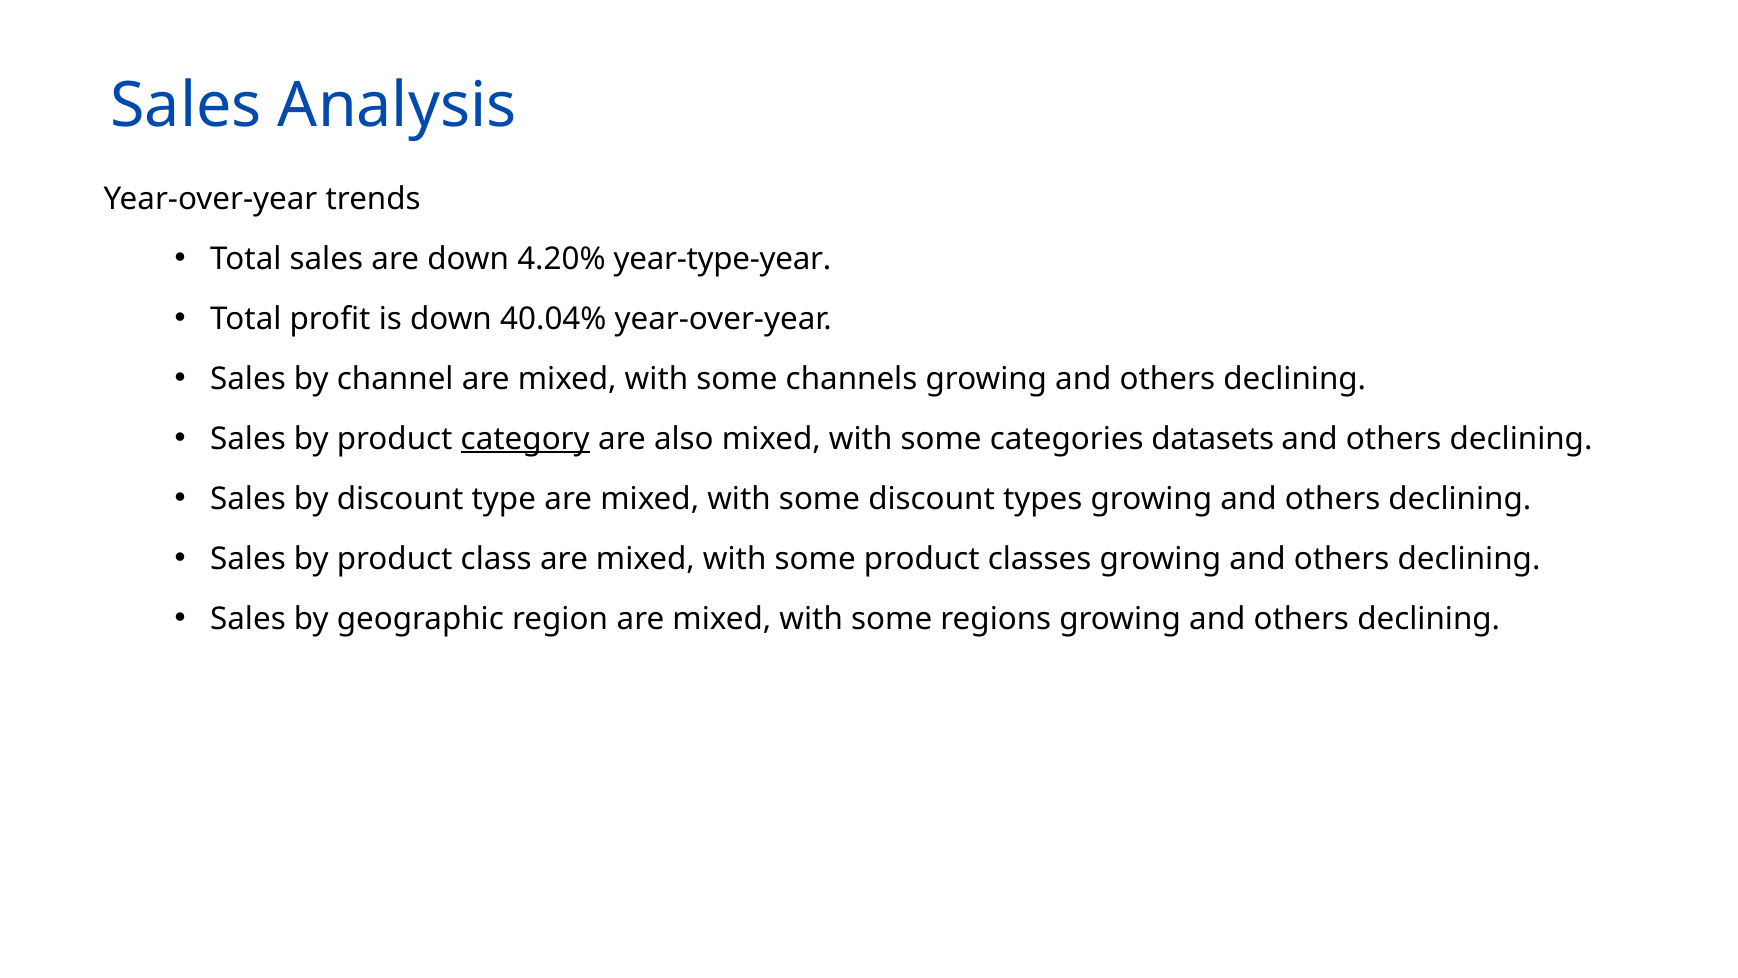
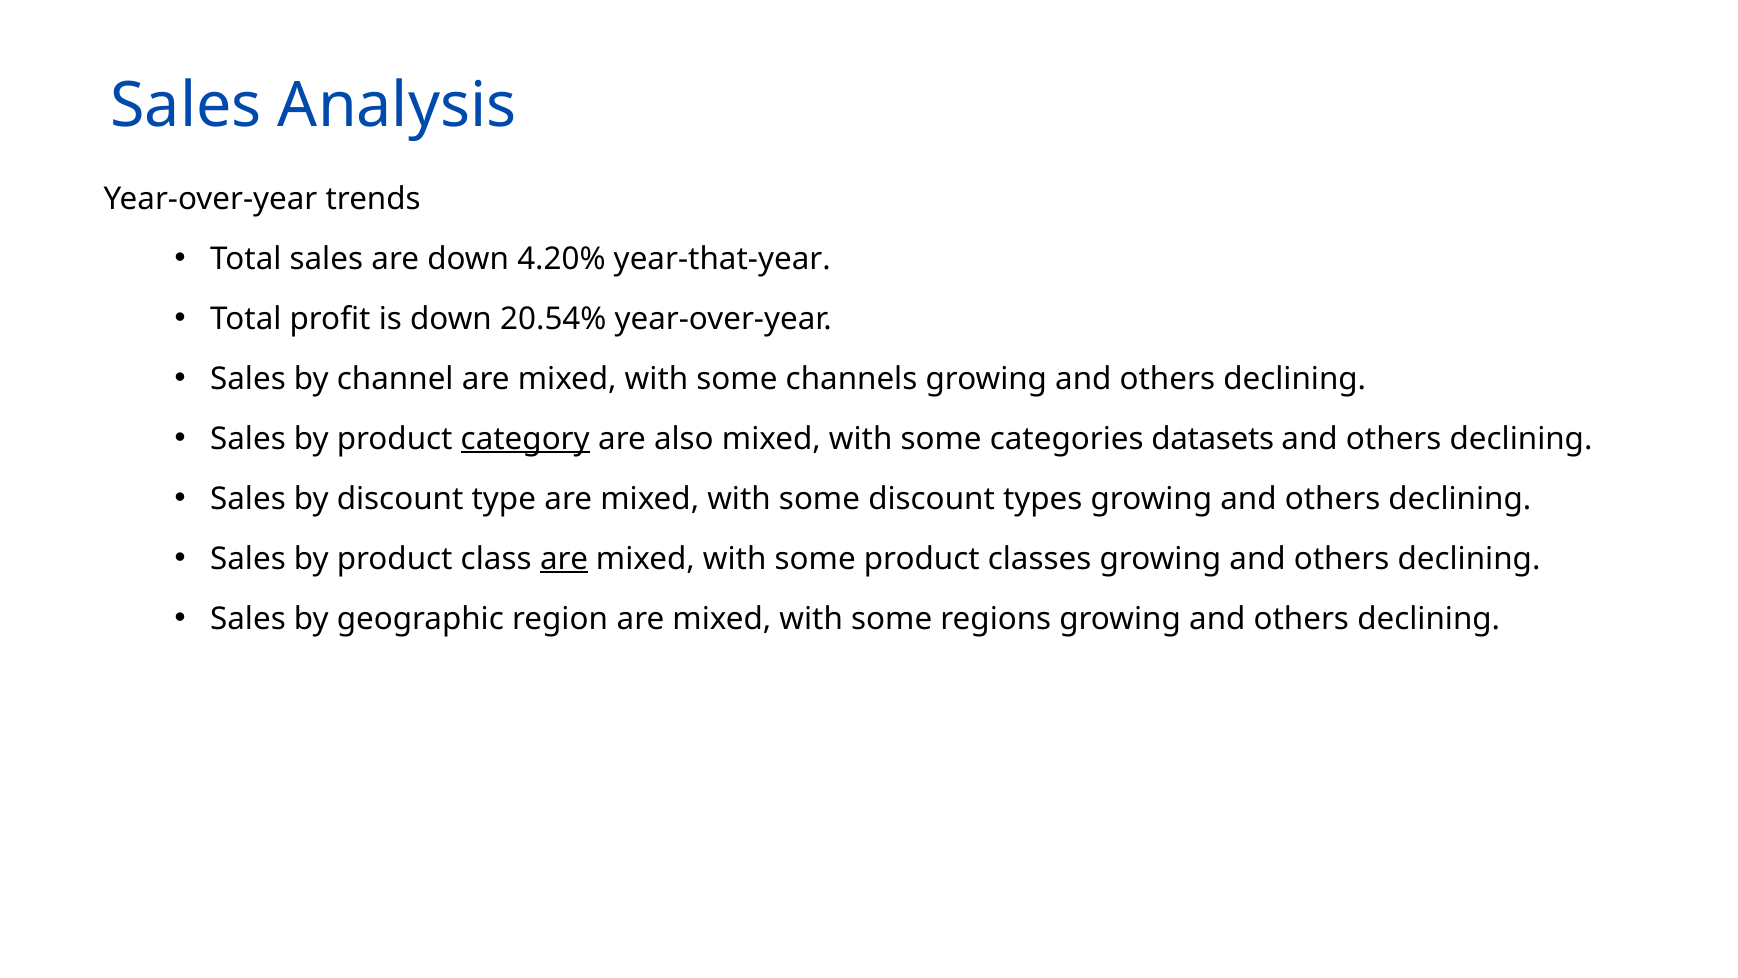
year-type-year: year-type-year -> year-that-year (722, 259)
40.04%: 40.04% -> 20.54% (553, 319)
are underline: none -> present (564, 559)
